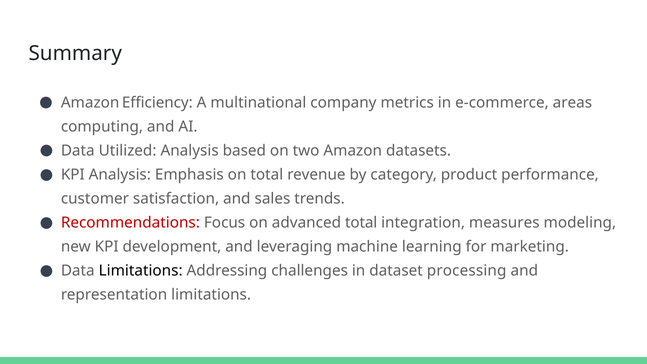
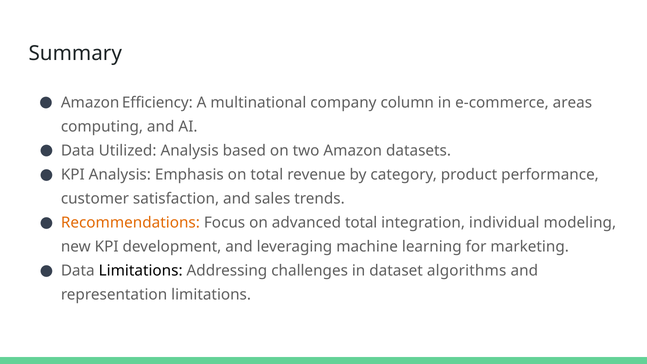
metrics: metrics -> column (407, 102)
Recommendations colour: red -> orange (130, 223)
measures: measures -> individual (504, 223)
processing: processing -> algorithms (467, 271)
